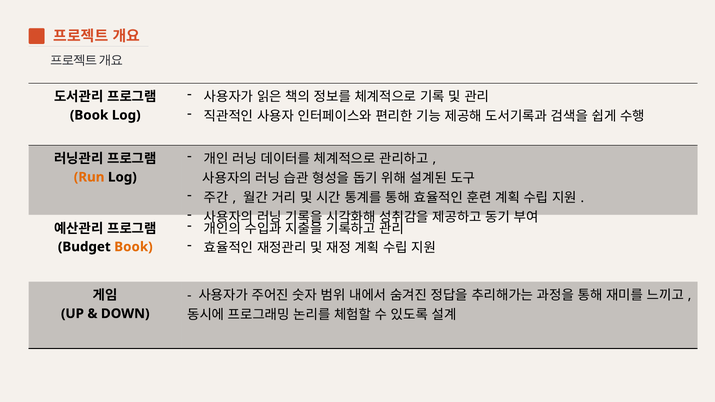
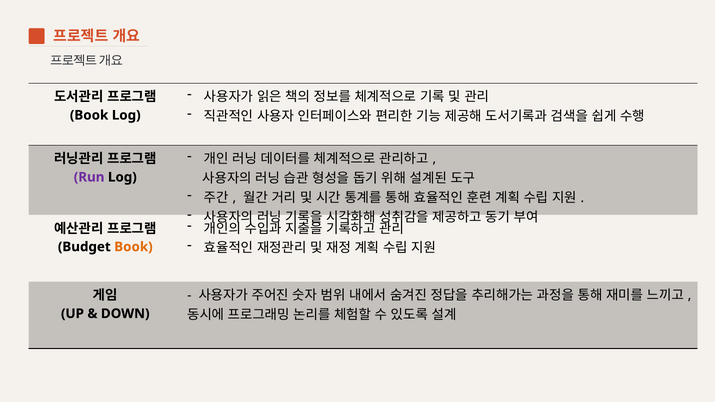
Run colour: orange -> purple (89, 177)
